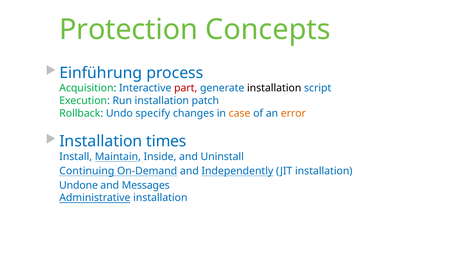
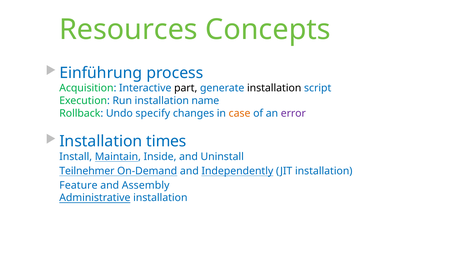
Protection: Protection -> Resources (128, 30)
part colour: red -> black (186, 88)
patch: patch -> name (205, 101)
error colour: orange -> purple (293, 113)
Continuing: Continuing -> Teilnehmer (87, 171)
Undone: Undone -> Feature (78, 185)
Messages: Messages -> Assembly (146, 185)
